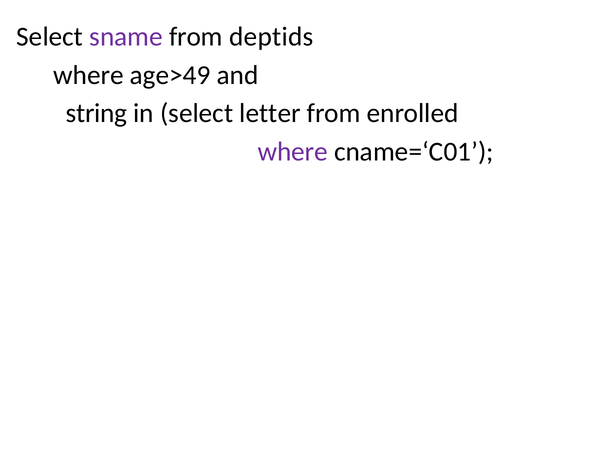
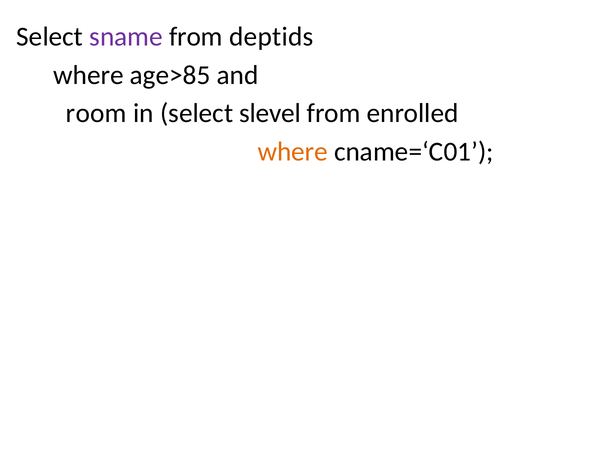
age>49: age>49 -> age>85 (170, 75)
string: string -> room (96, 113)
letter: letter -> slevel (270, 113)
where colour: purple -> orange (293, 152)
